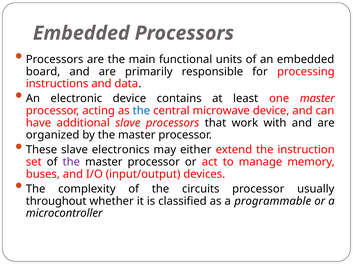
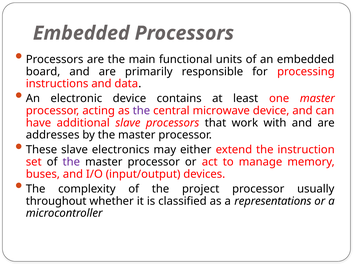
the colour: blue -> purple (141, 111)
organized: organized -> addresses (53, 135)
circuits: circuits -> project (201, 189)
programmable: programmable -> representations (273, 201)
